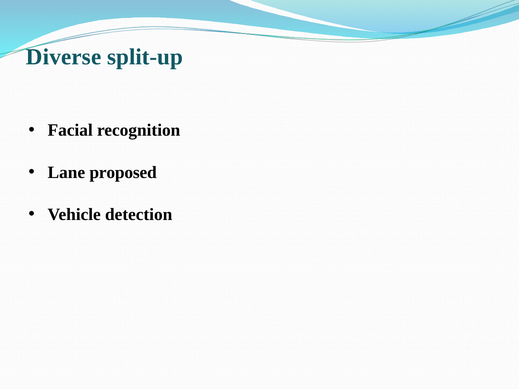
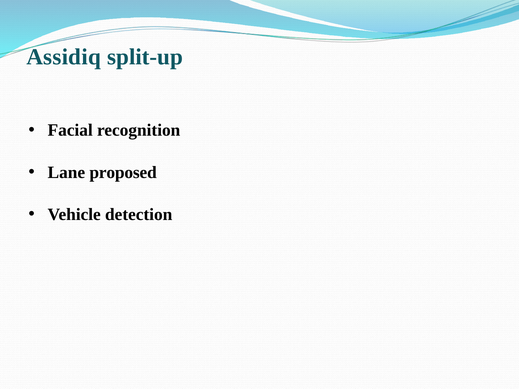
Diverse: Diverse -> Assidiq (64, 57)
